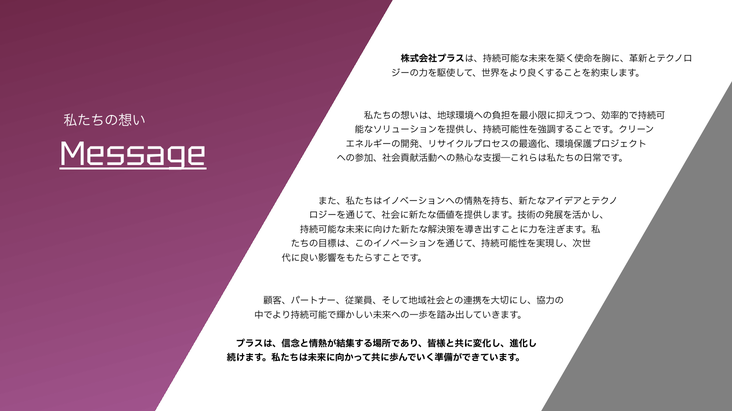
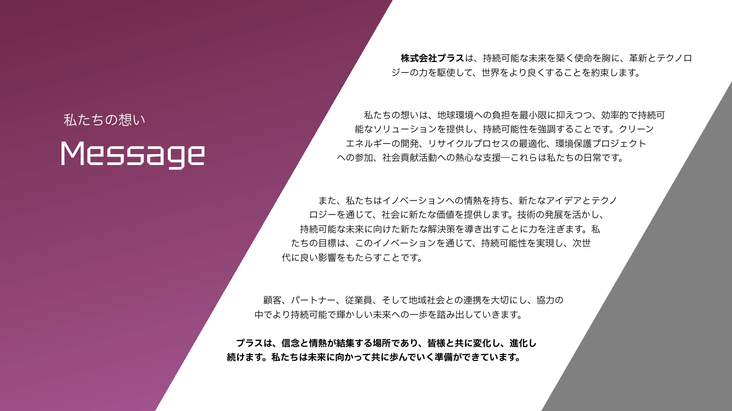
Message underline: present -> none (133, 155)
